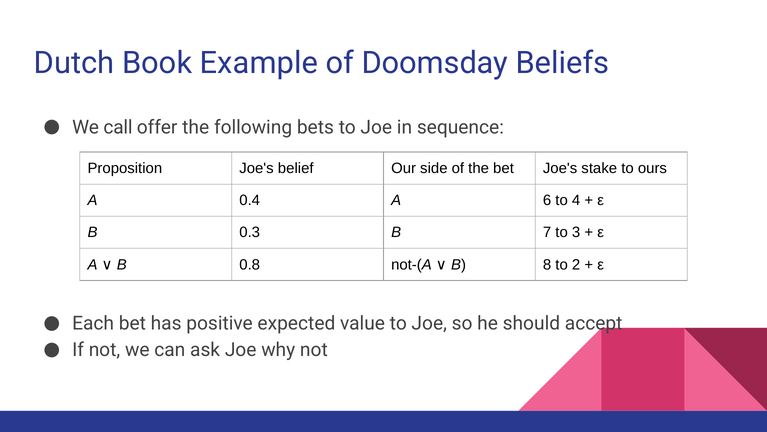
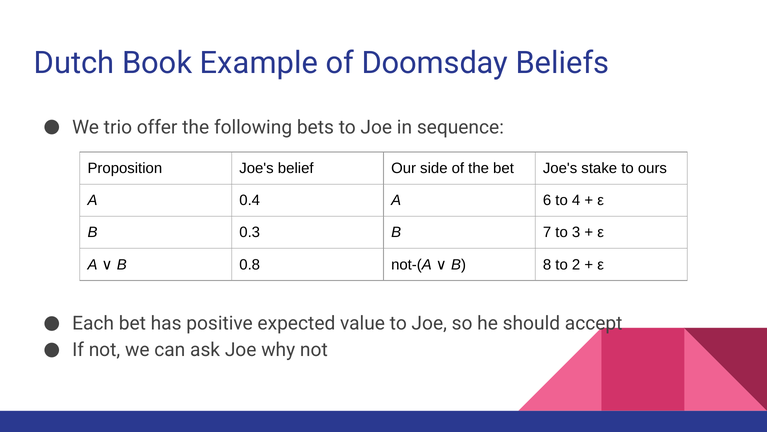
call: call -> trio (118, 127)
